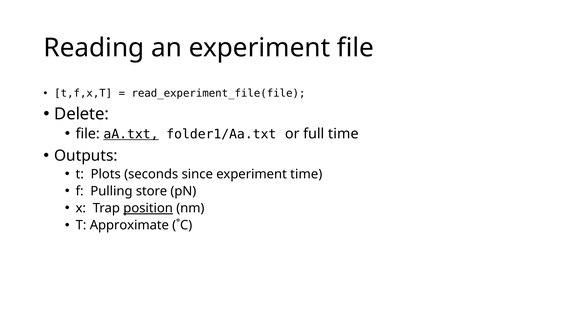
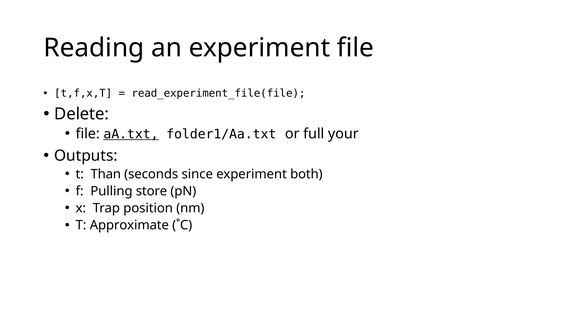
full time: time -> your (343, 134)
Plots: Plots -> Than (106, 174)
experiment time: time -> both (306, 174)
position underline: present -> none (148, 208)
